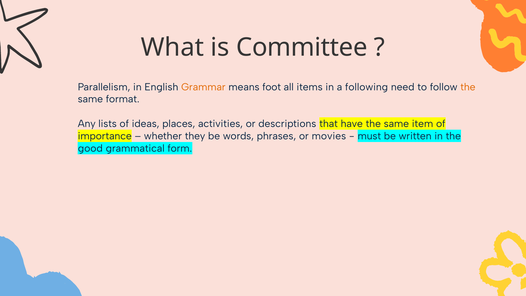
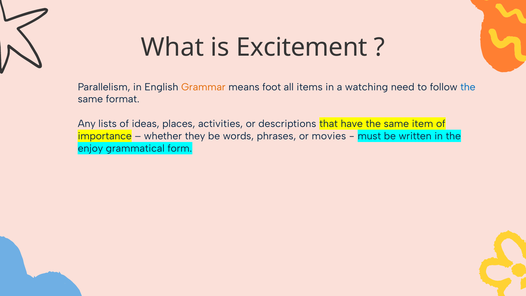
Committee: Committee -> Excitement (302, 47)
following: following -> watching (367, 87)
the colour: orange -> blue (468, 87)
good: good -> enjoy (90, 148)
